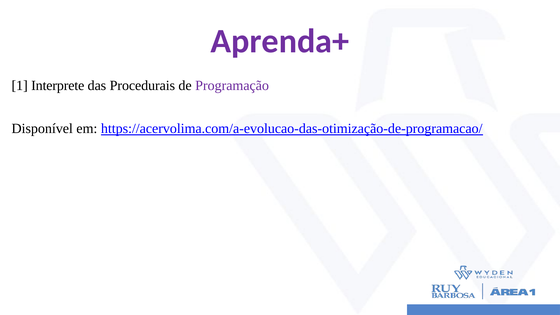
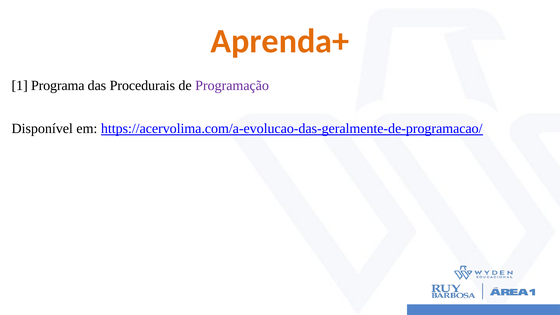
Aprenda+ colour: purple -> orange (280, 41)
Interprete: Interprete -> Programa (58, 86)
https://acervolima.com/a-evolucao-das-otimização-de-programacao/: https://acervolima.com/a-evolucao-das-otimização-de-programacao/ -> https://acervolima.com/a-evolucao-das-geralmente-de-programacao/ (292, 129)
